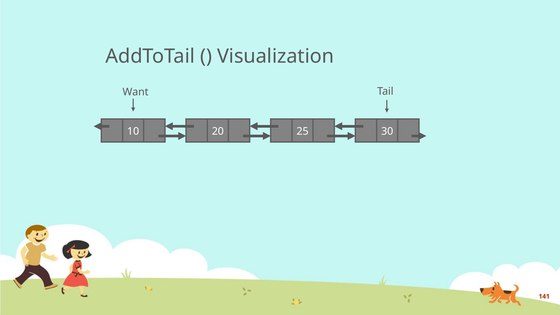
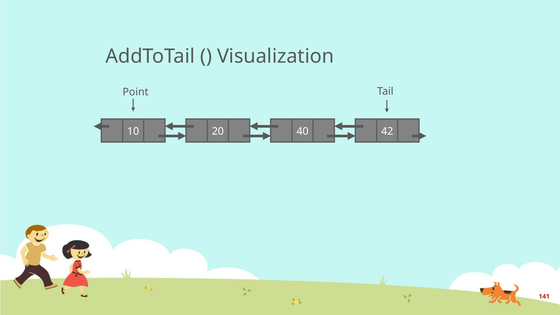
Want: Want -> Point (135, 92)
25: 25 -> 40 (303, 131)
30: 30 -> 42 (387, 131)
